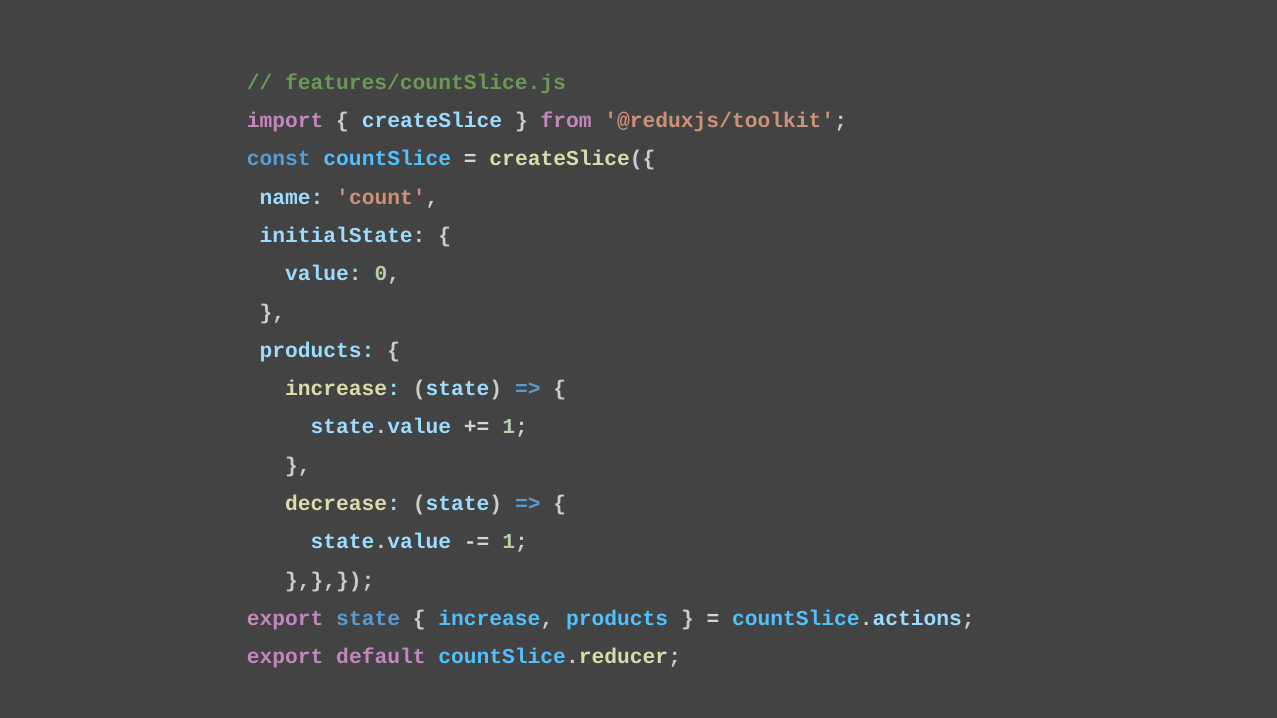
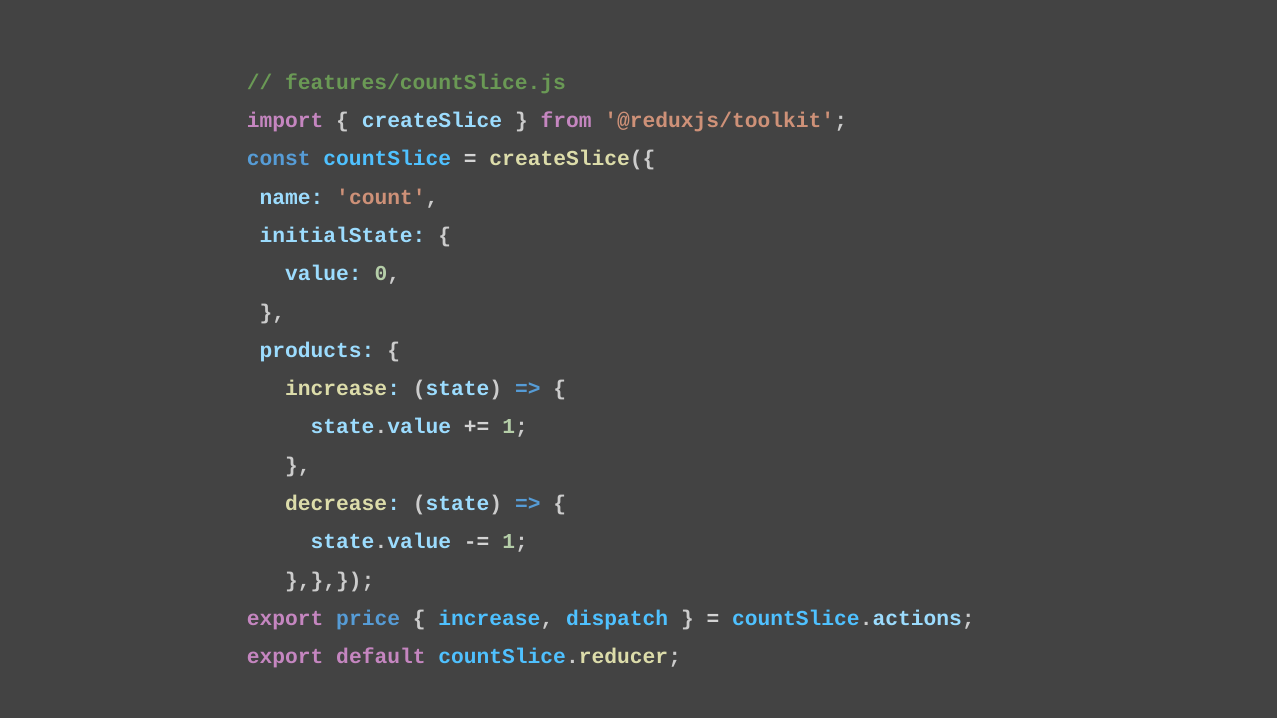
export state: state -> price (368, 619)
increase products: products -> dispatch (617, 619)
